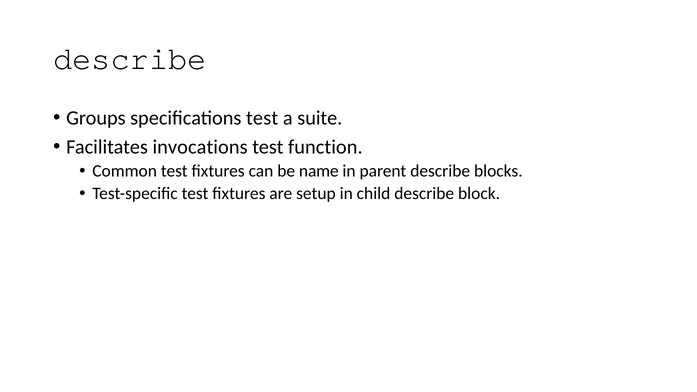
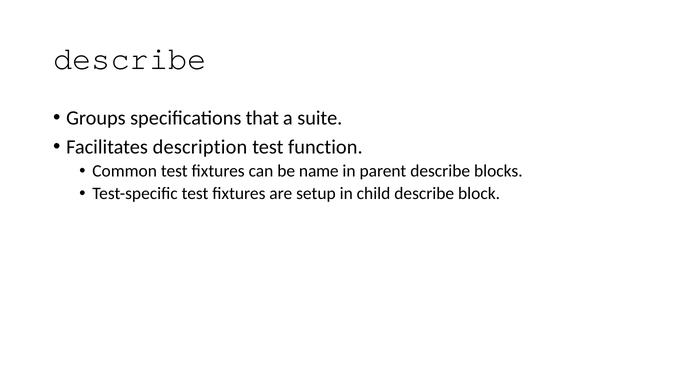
specifications test: test -> that (262, 118)
invocations: invocations -> description (200, 147)
